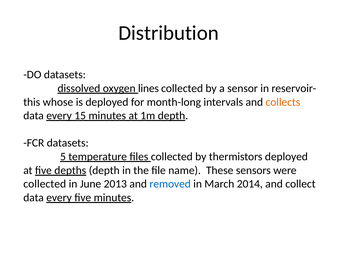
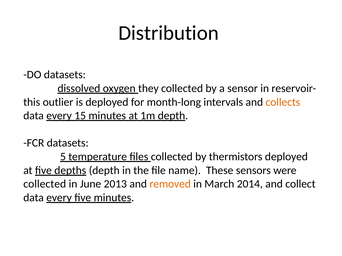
lines: lines -> they (148, 89)
whose: whose -> outlier (58, 102)
removed colour: blue -> orange (170, 184)
